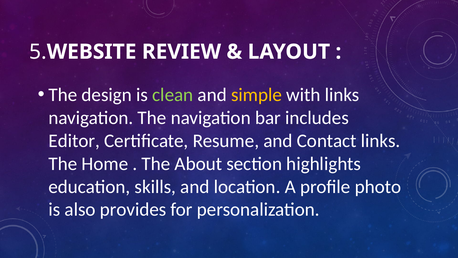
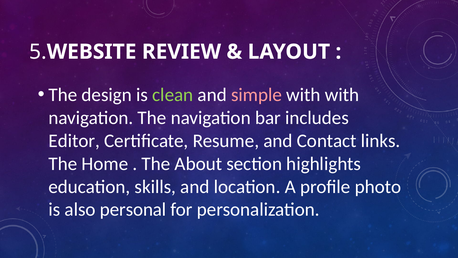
simple colour: yellow -> pink (256, 95)
with links: links -> with (342, 95)
provides: provides -> personal (133, 209)
